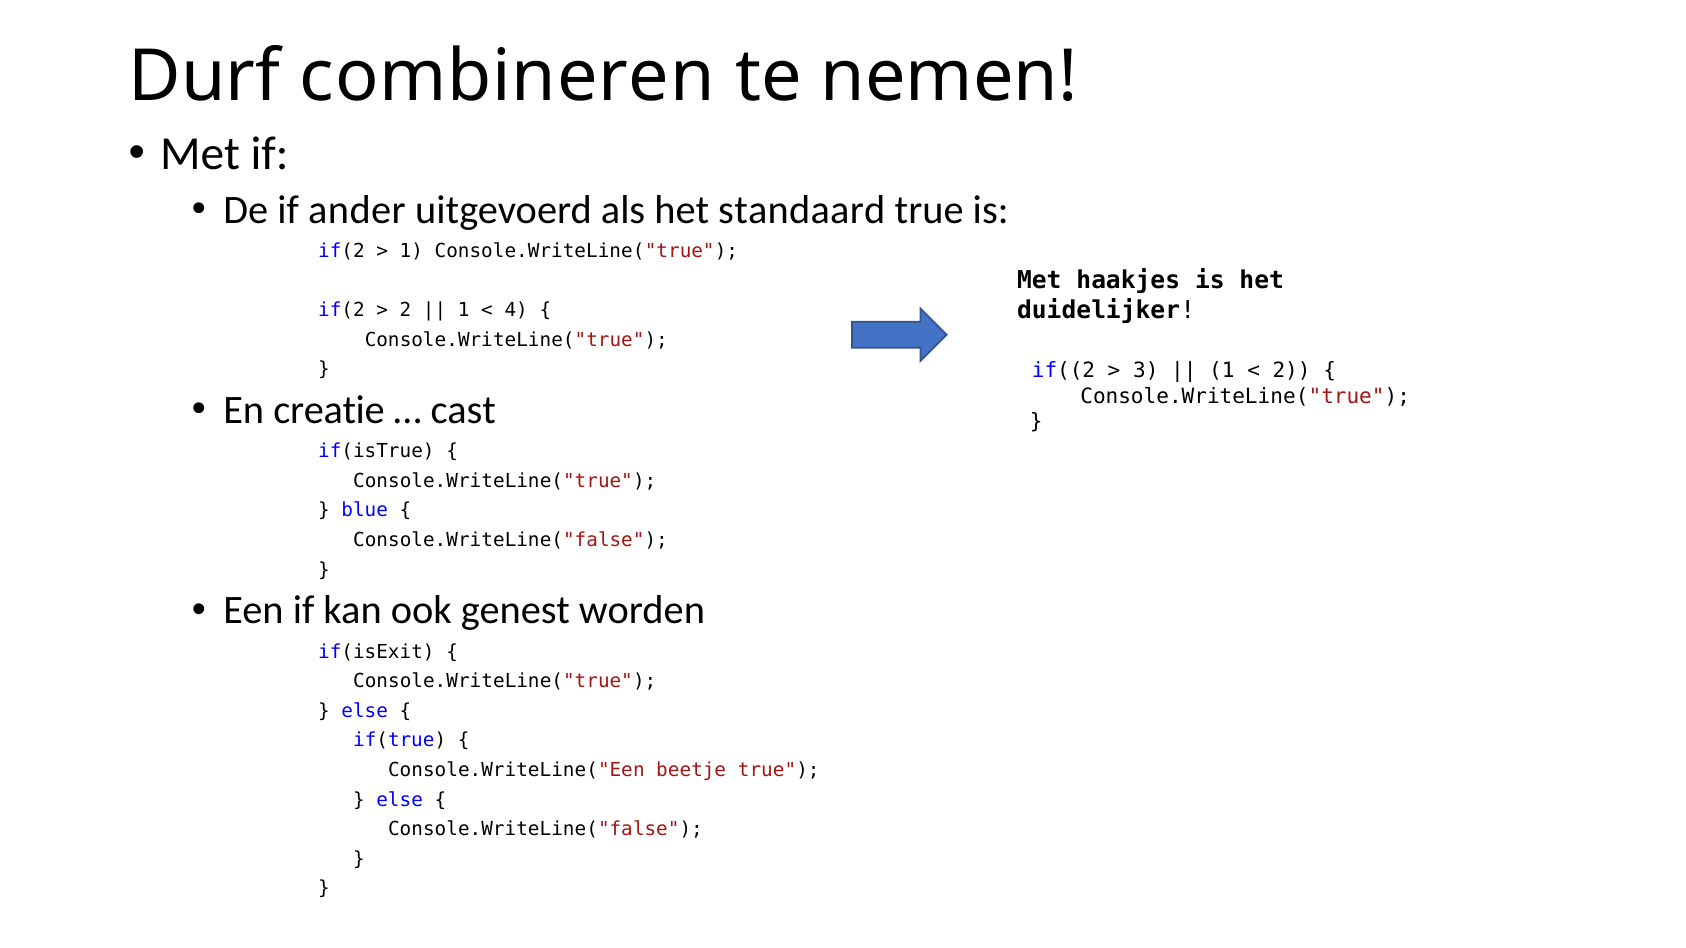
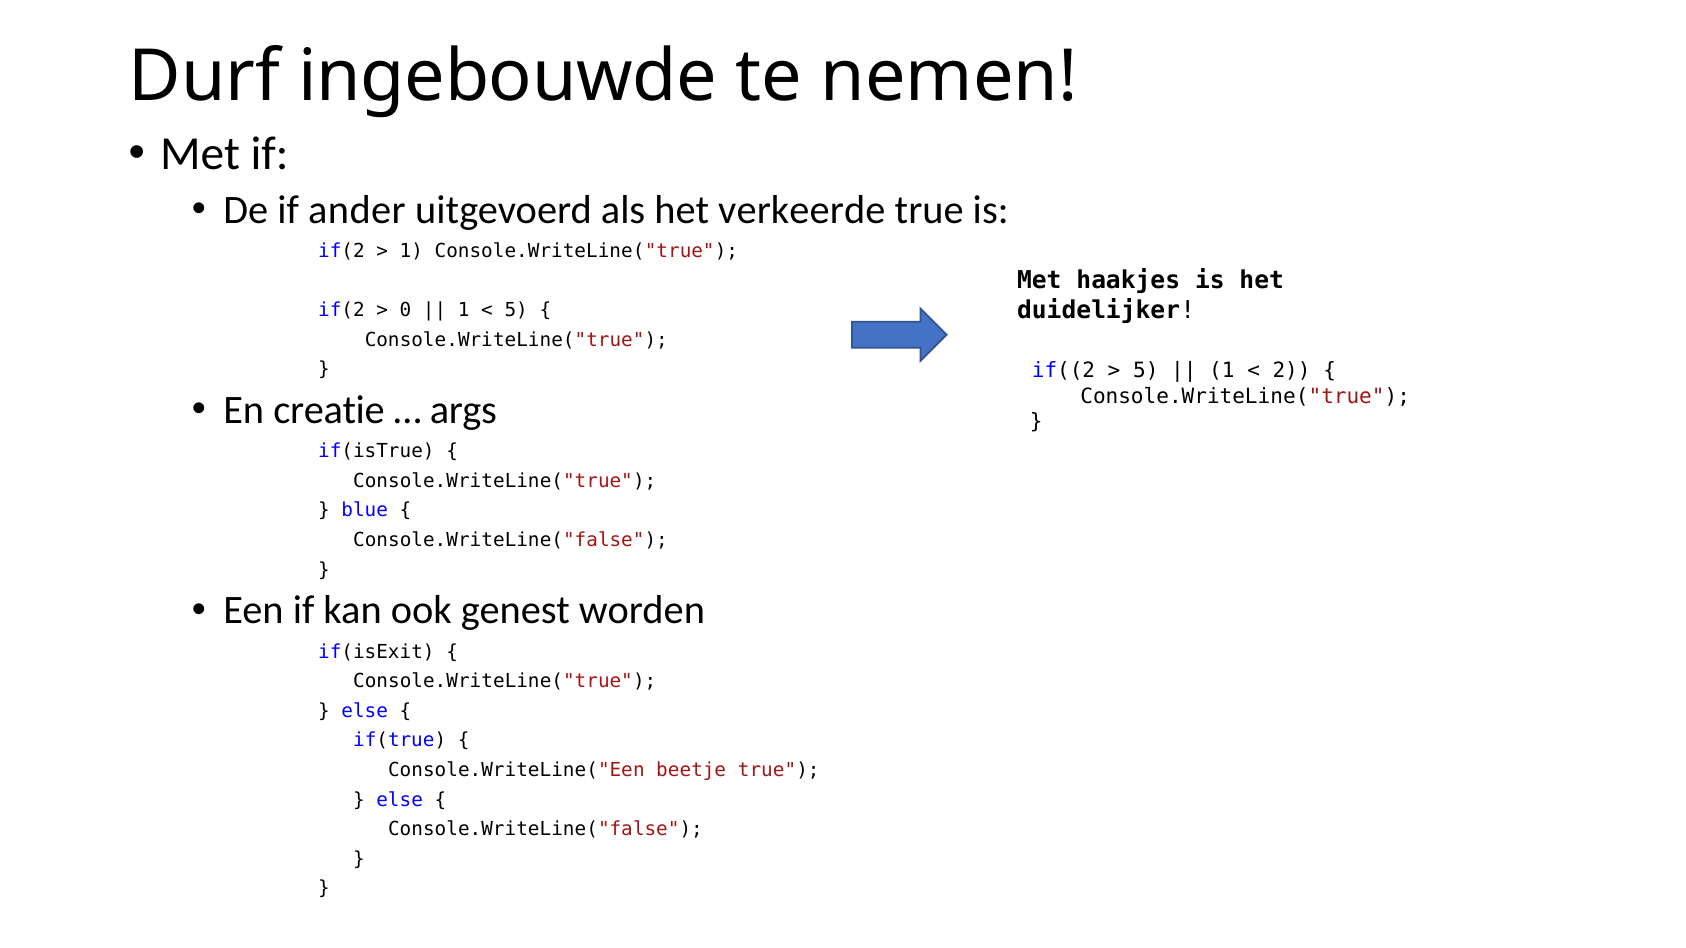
combineren: combineren -> ingebouwde (508, 77)
standaard: standaard -> verkeerde (802, 210)
2: 2 -> 0 (405, 310)
4: 4 -> 5 (516, 310)
3: 3 -> 5 (1146, 371)
cast: cast -> args (463, 410)
